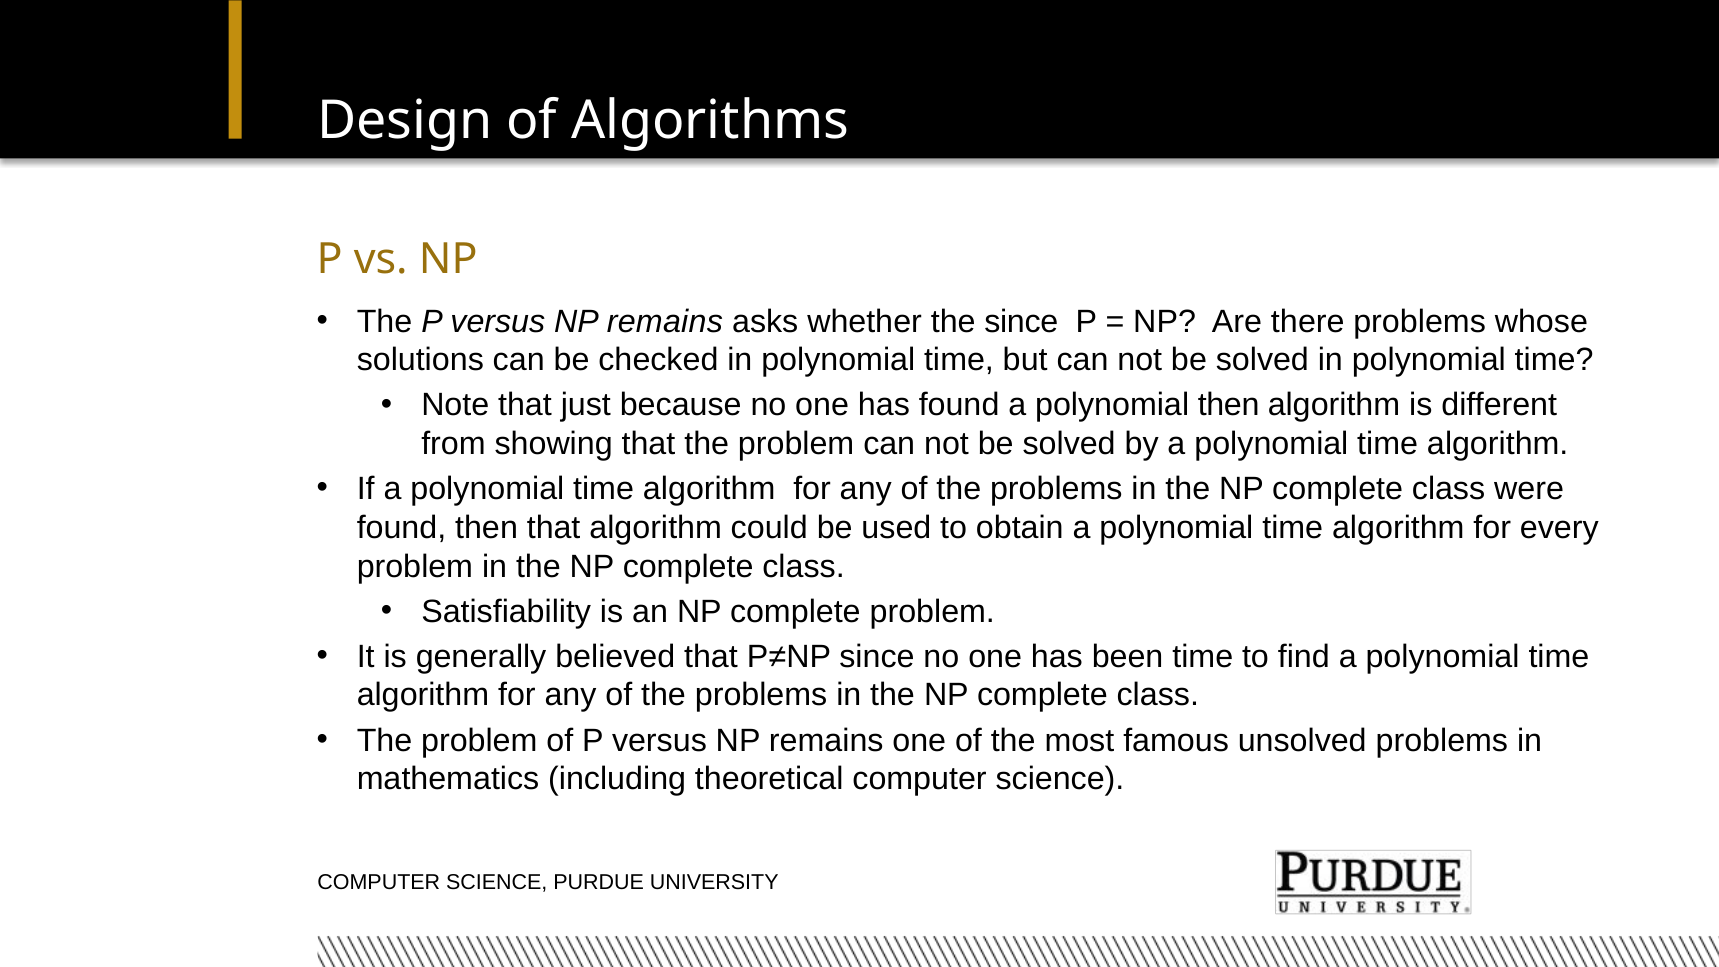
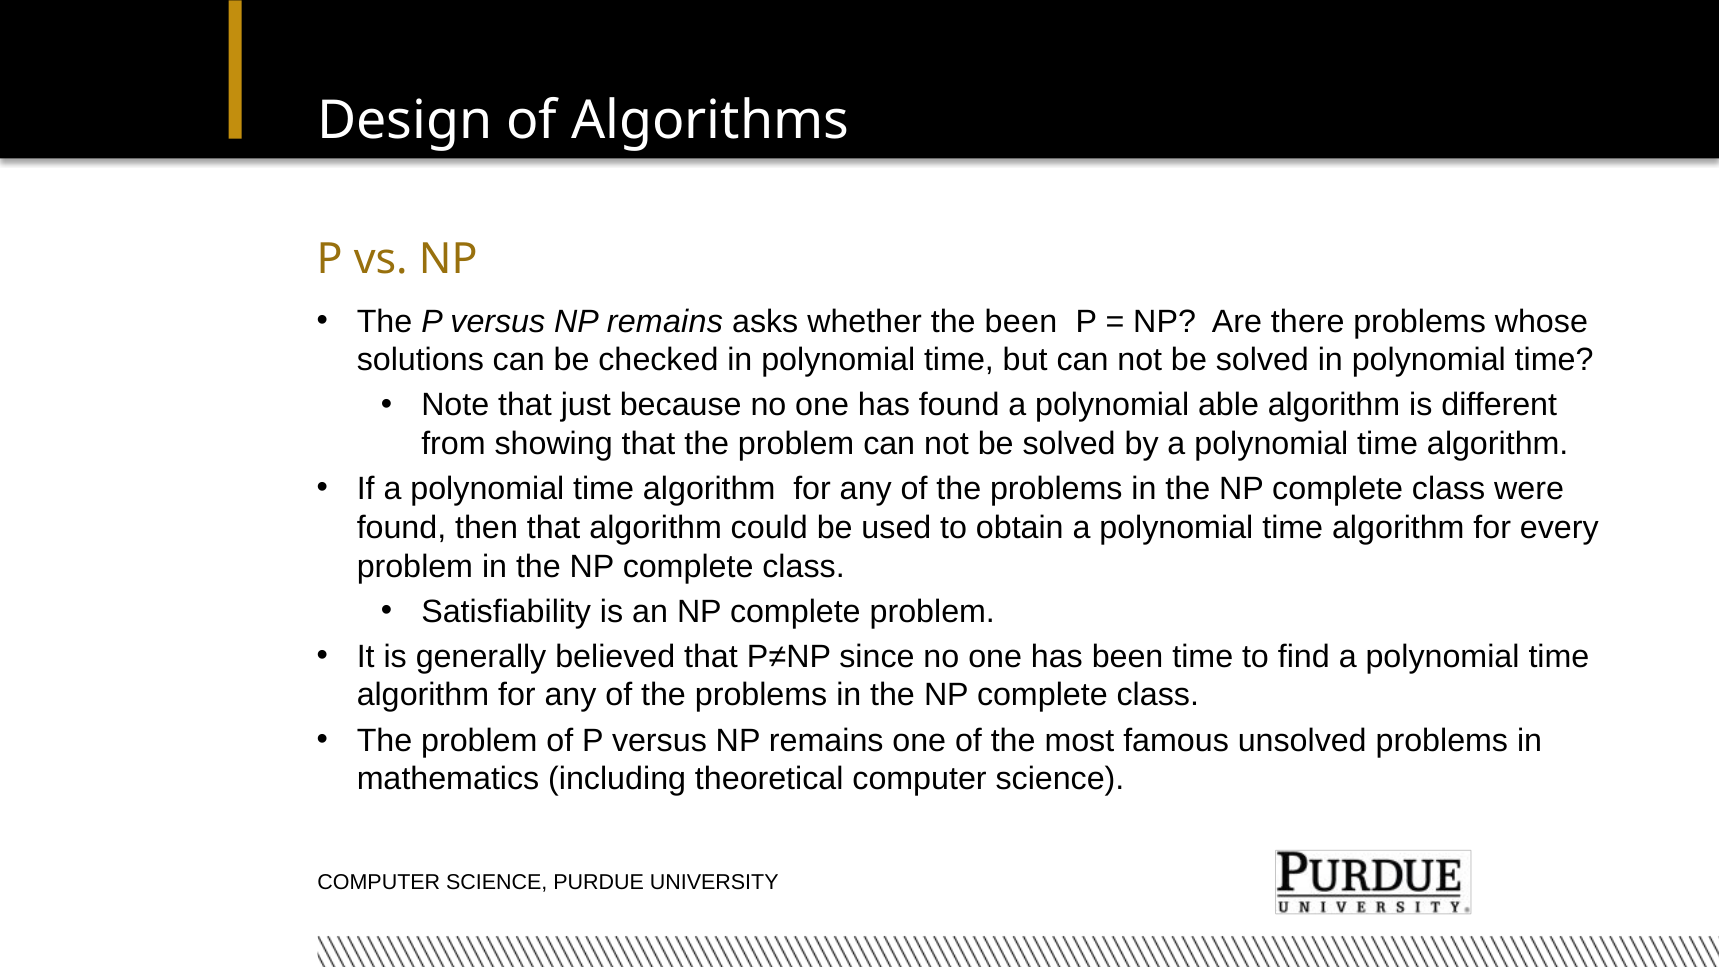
the since: since -> been (1021, 321)
polynomial then: then -> able (1228, 405)
